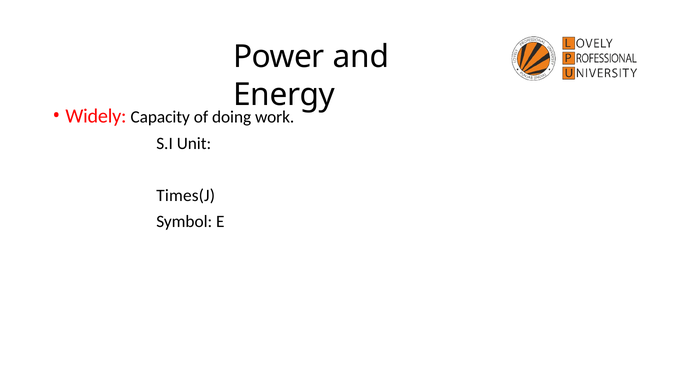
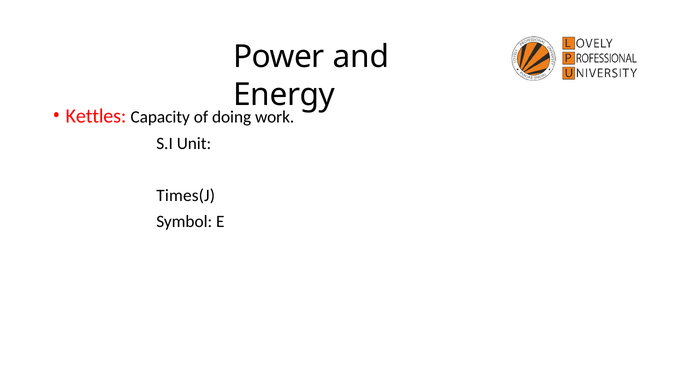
Widely: Widely -> Kettles (96, 116)
